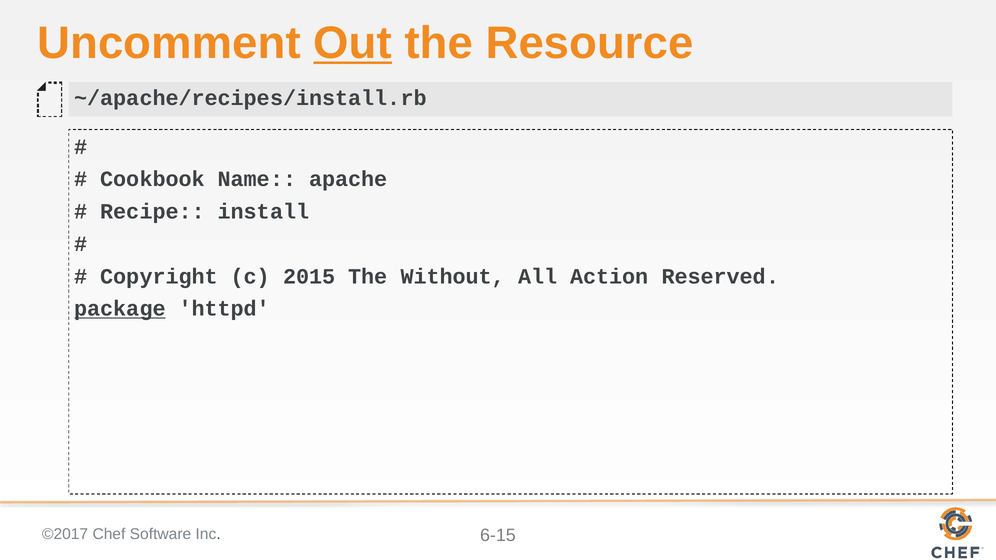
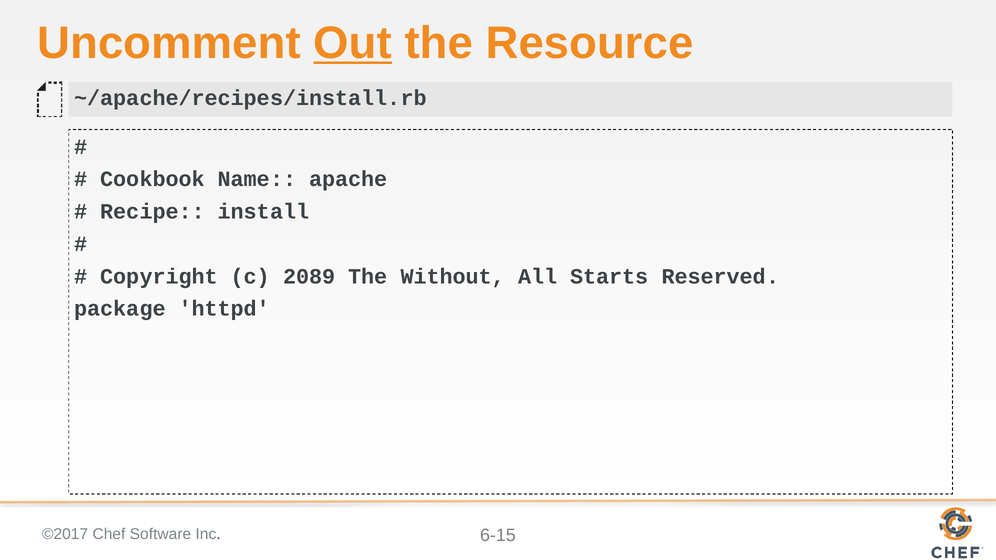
2015: 2015 -> 2089 (309, 276)
Action: Action -> Starts (609, 276)
package underline: present -> none (120, 309)
